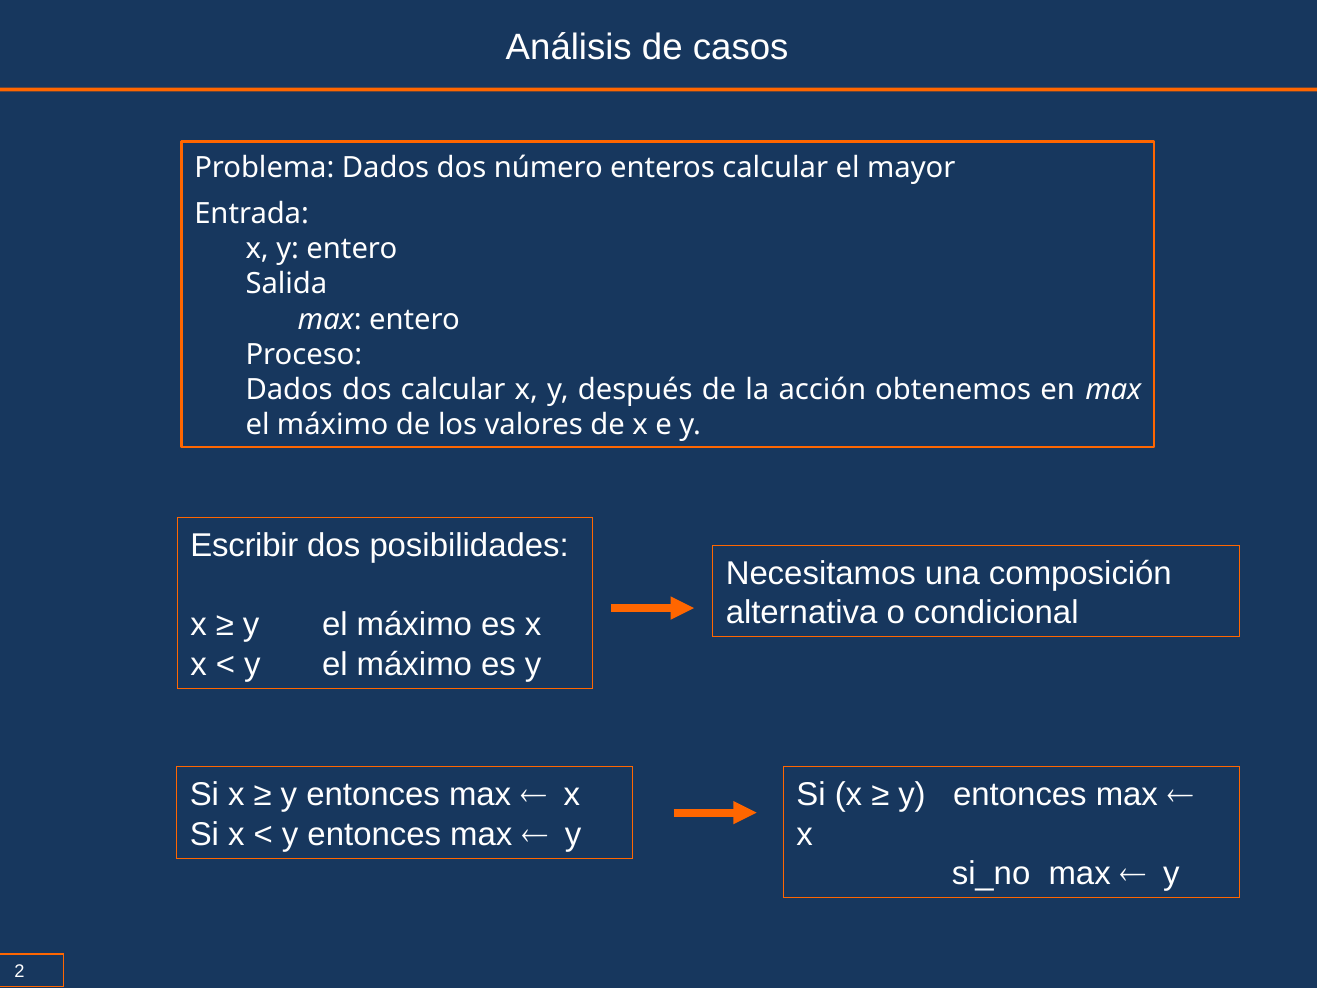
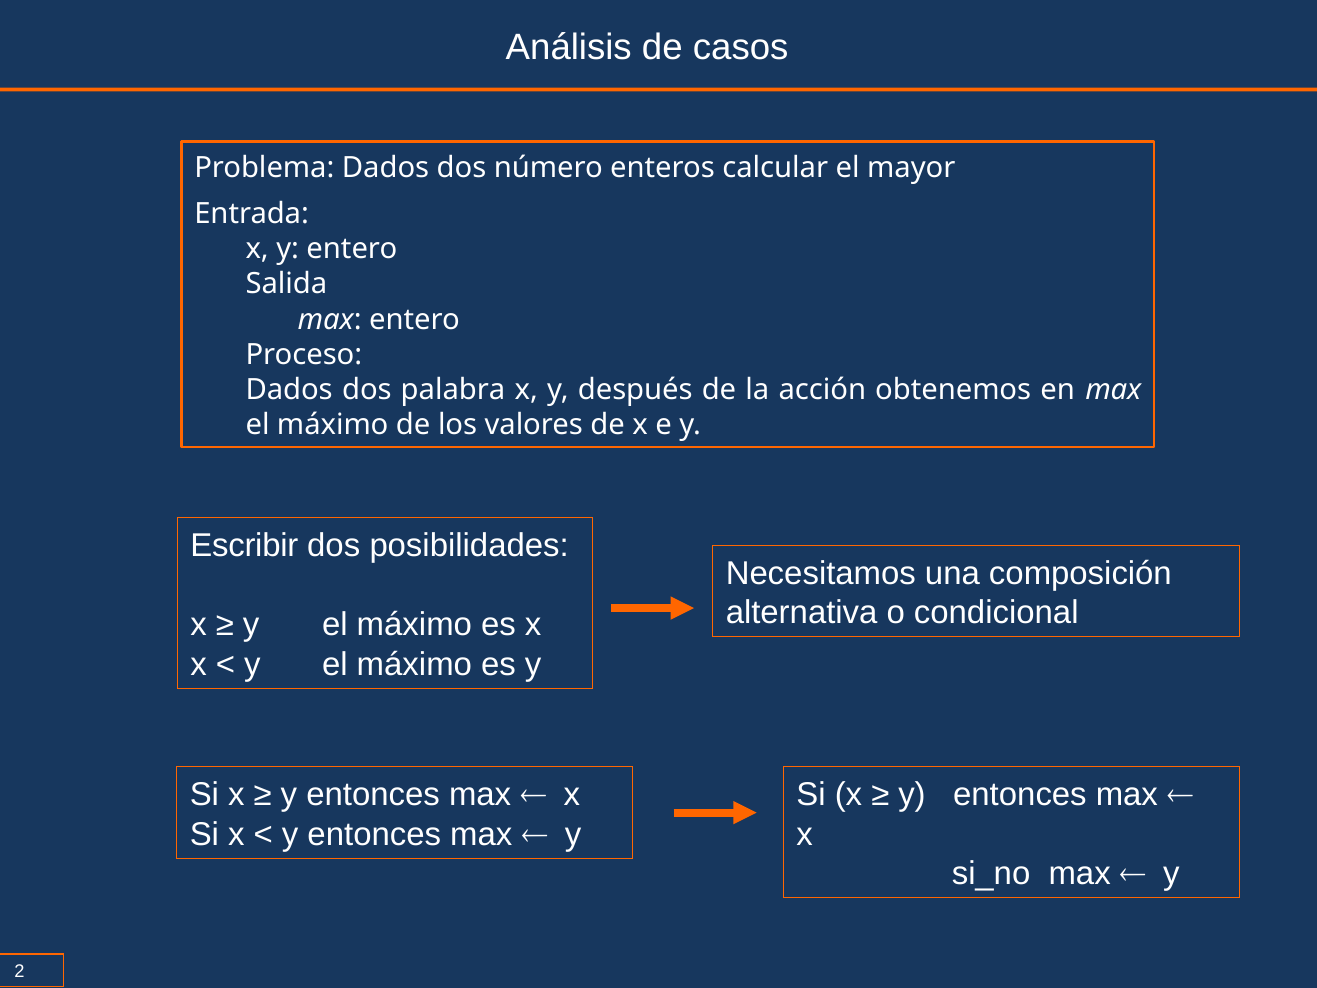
dos calcular: calcular -> palabra (453, 389)
